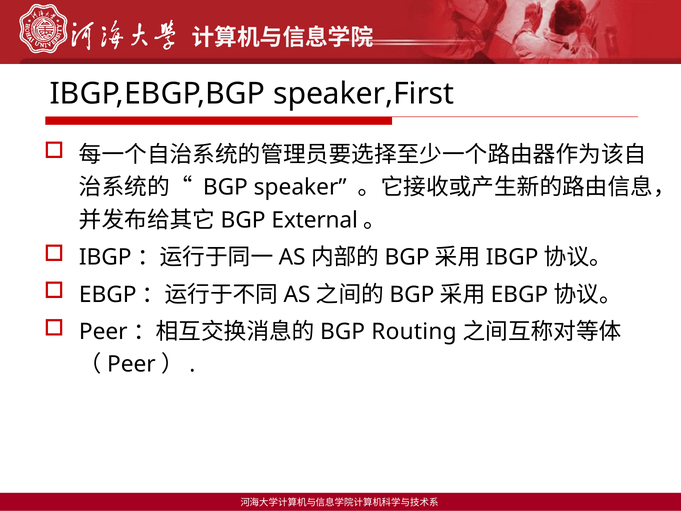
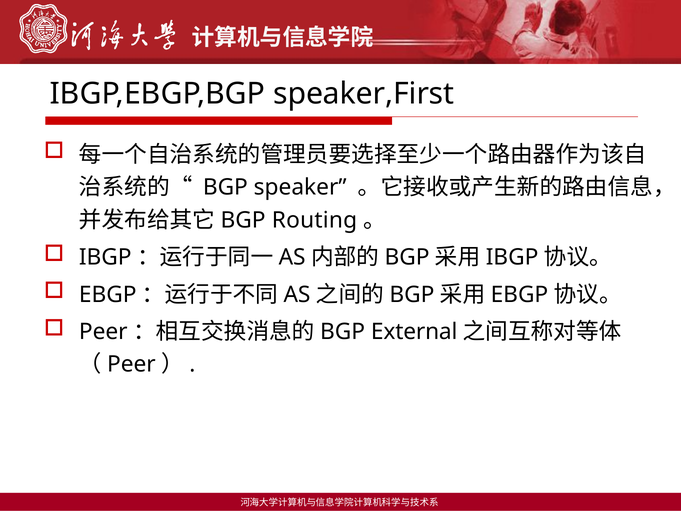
External: External -> Routing (314, 220)
Routing: Routing -> External (414, 332)
